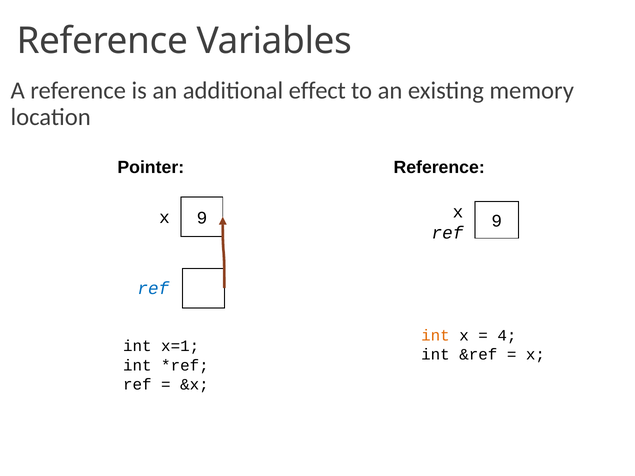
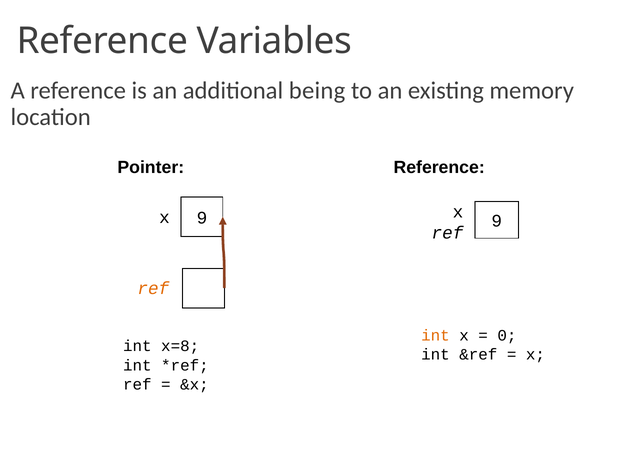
effect: effect -> being (317, 90)
ref colour: blue -> orange (153, 288)
4: 4 -> 0 (507, 336)
x=1: x=1 -> x=8 (180, 346)
